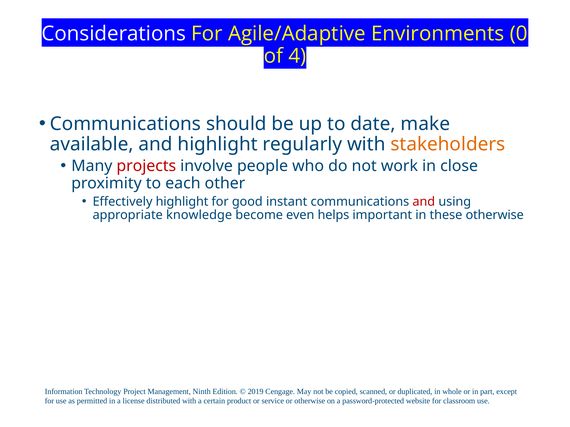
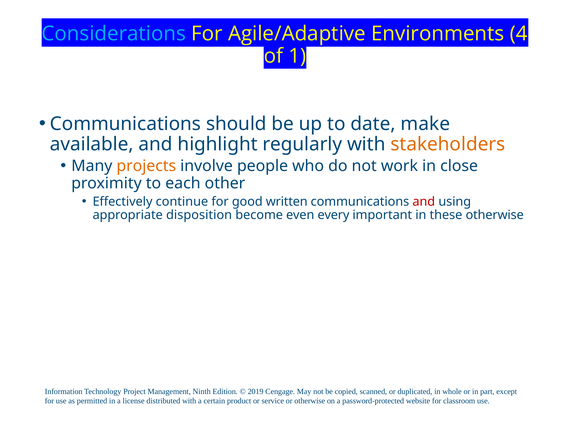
Considerations colour: white -> light blue (114, 34)
0: 0 -> 4 (519, 34)
4: 4 -> 1 (297, 56)
projects colour: red -> orange (146, 166)
Effectively highlight: highlight -> continue (182, 202)
instant: instant -> written (287, 202)
knowledge: knowledge -> disposition (199, 215)
helps: helps -> every (333, 215)
